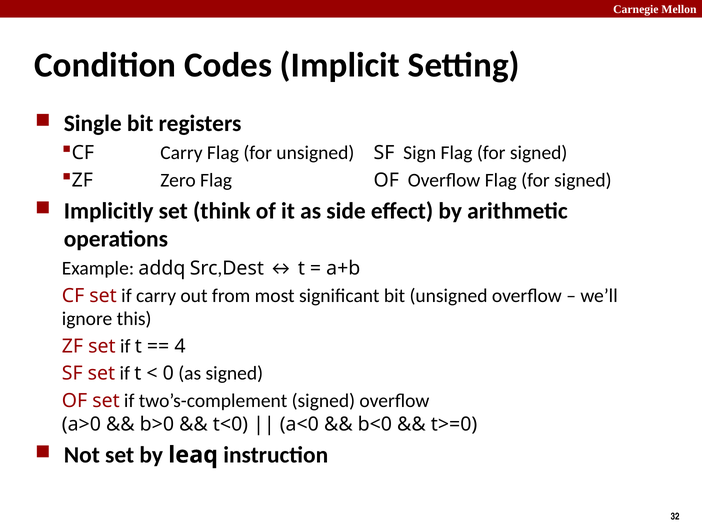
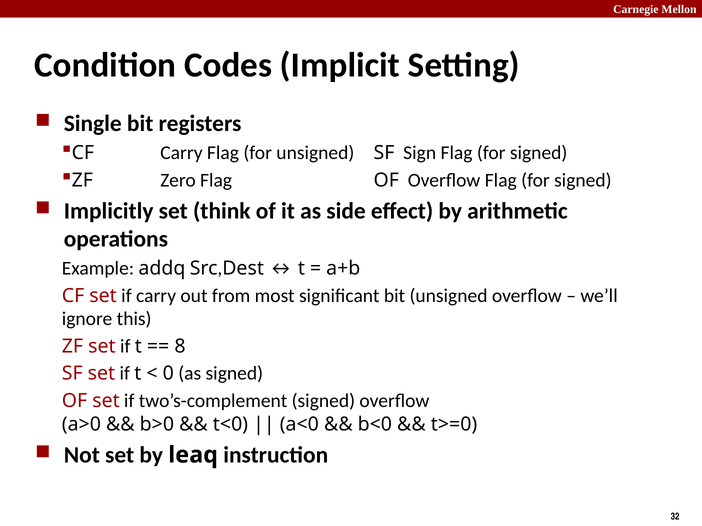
4: 4 -> 8 (180, 347)
